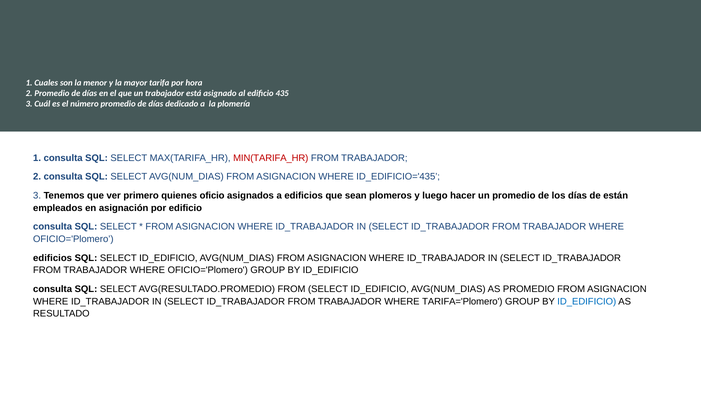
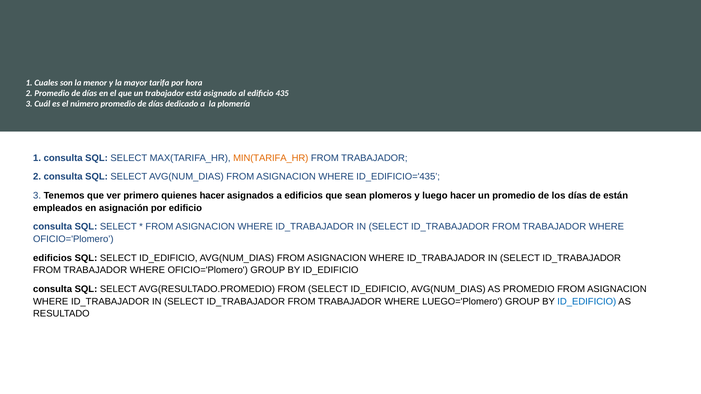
MIN(TARIFA_HR colour: red -> orange (271, 158)
quienes oficio: oficio -> hacer (212, 196)
TARIFA='Plomero: TARIFA='Plomero -> LUEGO='Plomero (462, 302)
